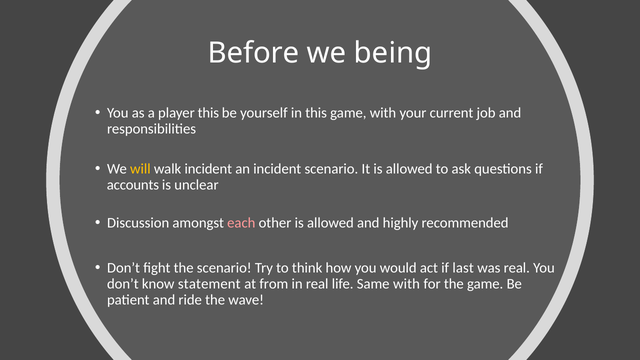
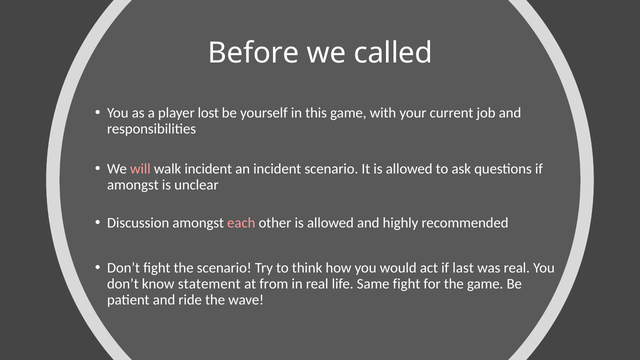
being: being -> called (393, 53)
player this: this -> lost (208, 113)
will colour: yellow -> pink (140, 169)
accounts: accounts -> amongst (133, 185)
Same with: with -> fight (407, 284)
